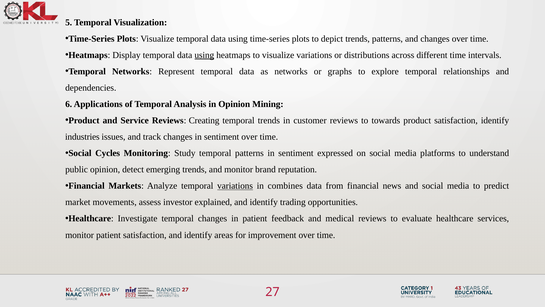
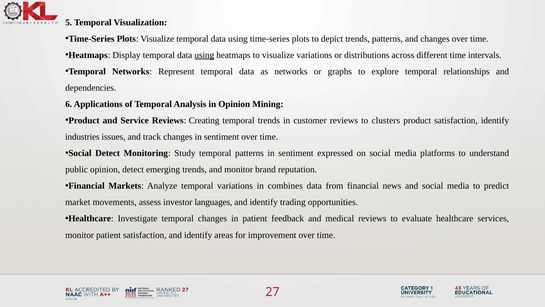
towards: towards -> clusters (386, 120)
Social Cycles: Cycles -> Detect (108, 153)
variations underline: present -> none (235, 186)
explained: explained -> languages (213, 202)
